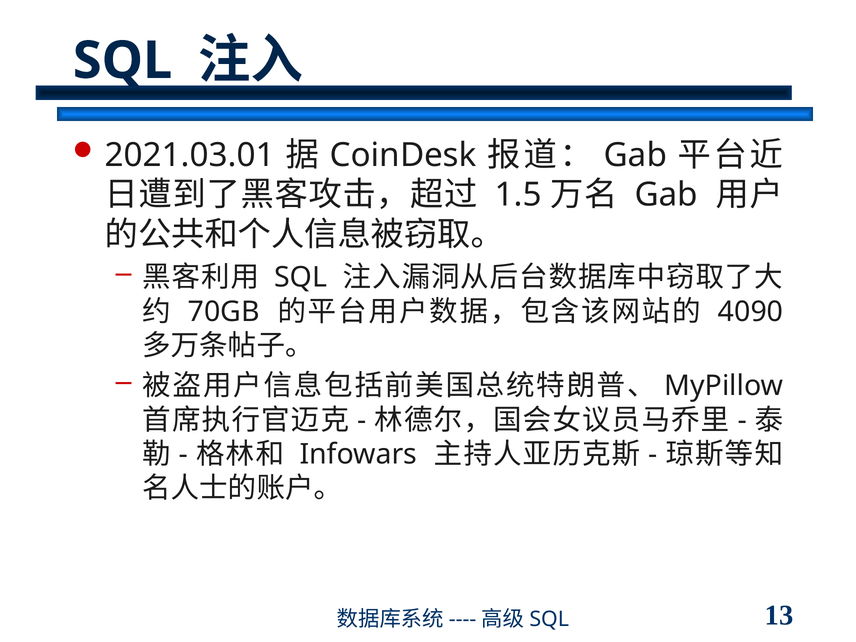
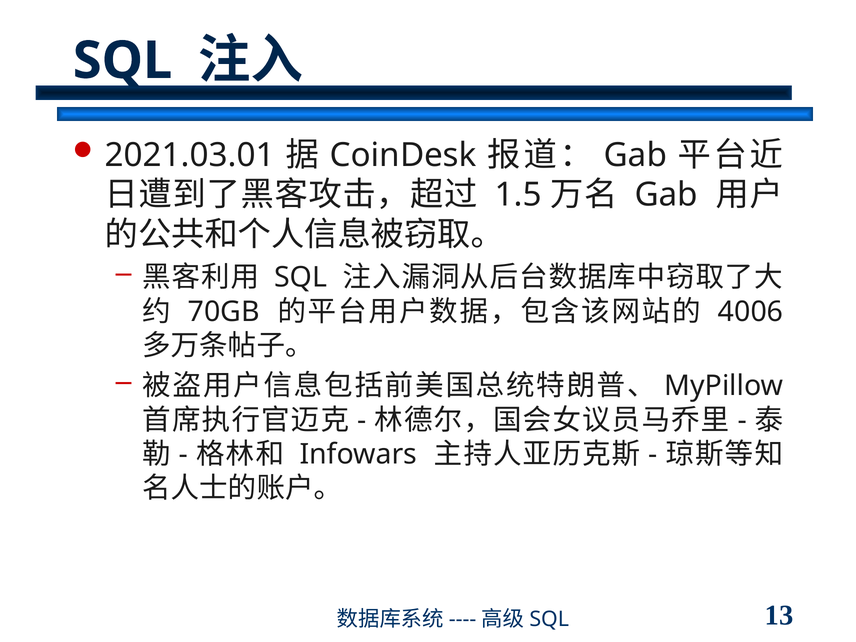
4090: 4090 -> 4006 (751, 312)
